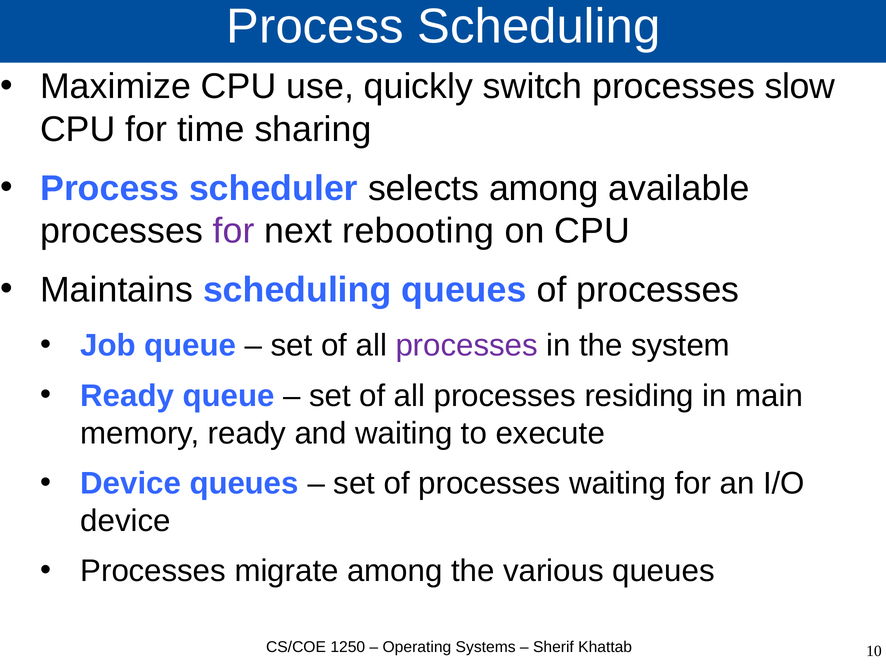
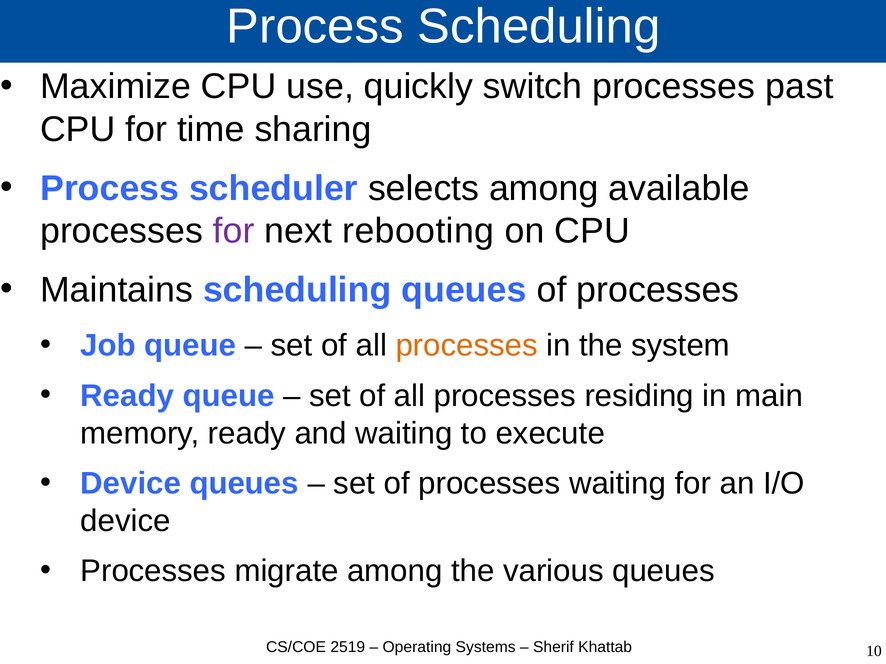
slow: slow -> past (799, 87)
processes colour: purple -> orange (467, 346)
1250: 1250 -> 2519 (348, 647)
